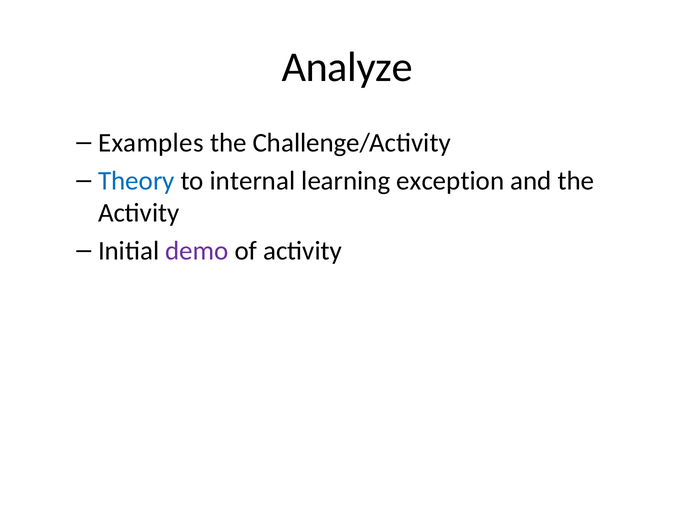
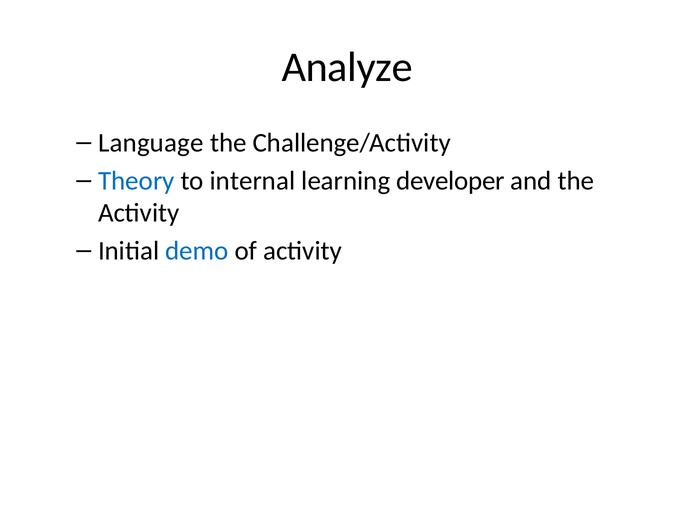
Examples: Examples -> Language (151, 143)
exception: exception -> developer (451, 181)
demo colour: purple -> blue (197, 251)
